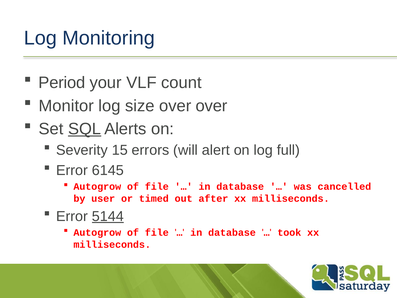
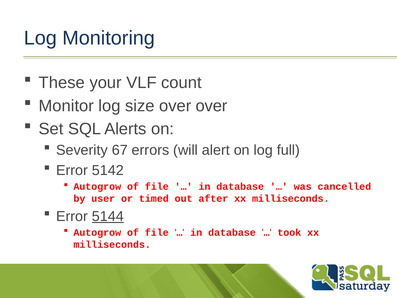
Period: Period -> These (62, 83)
SQL underline: present -> none (85, 129)
15: 15 -> 67 (120, 150)
6145: 6145 -> 5142 (108, 170)
